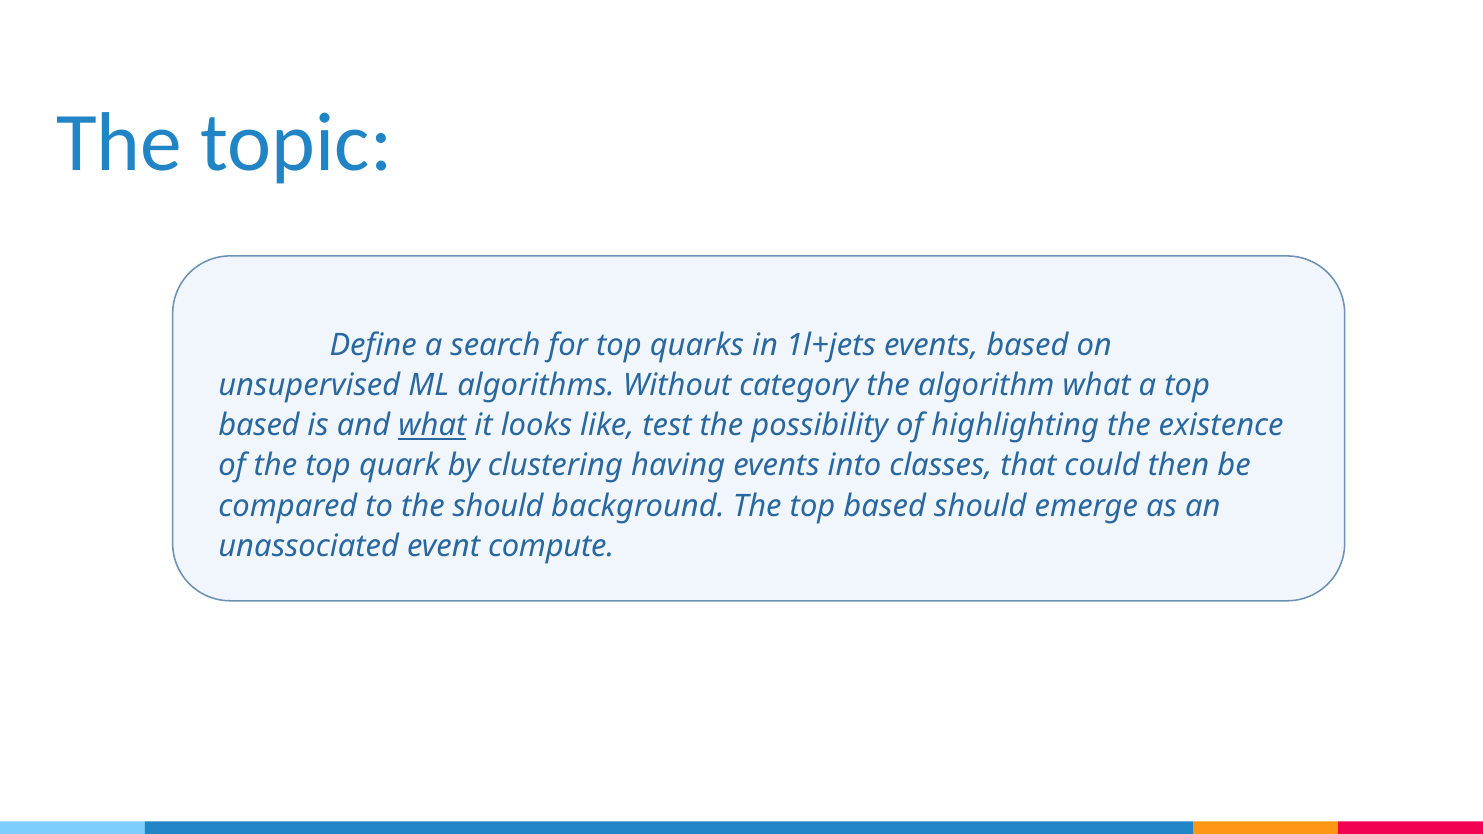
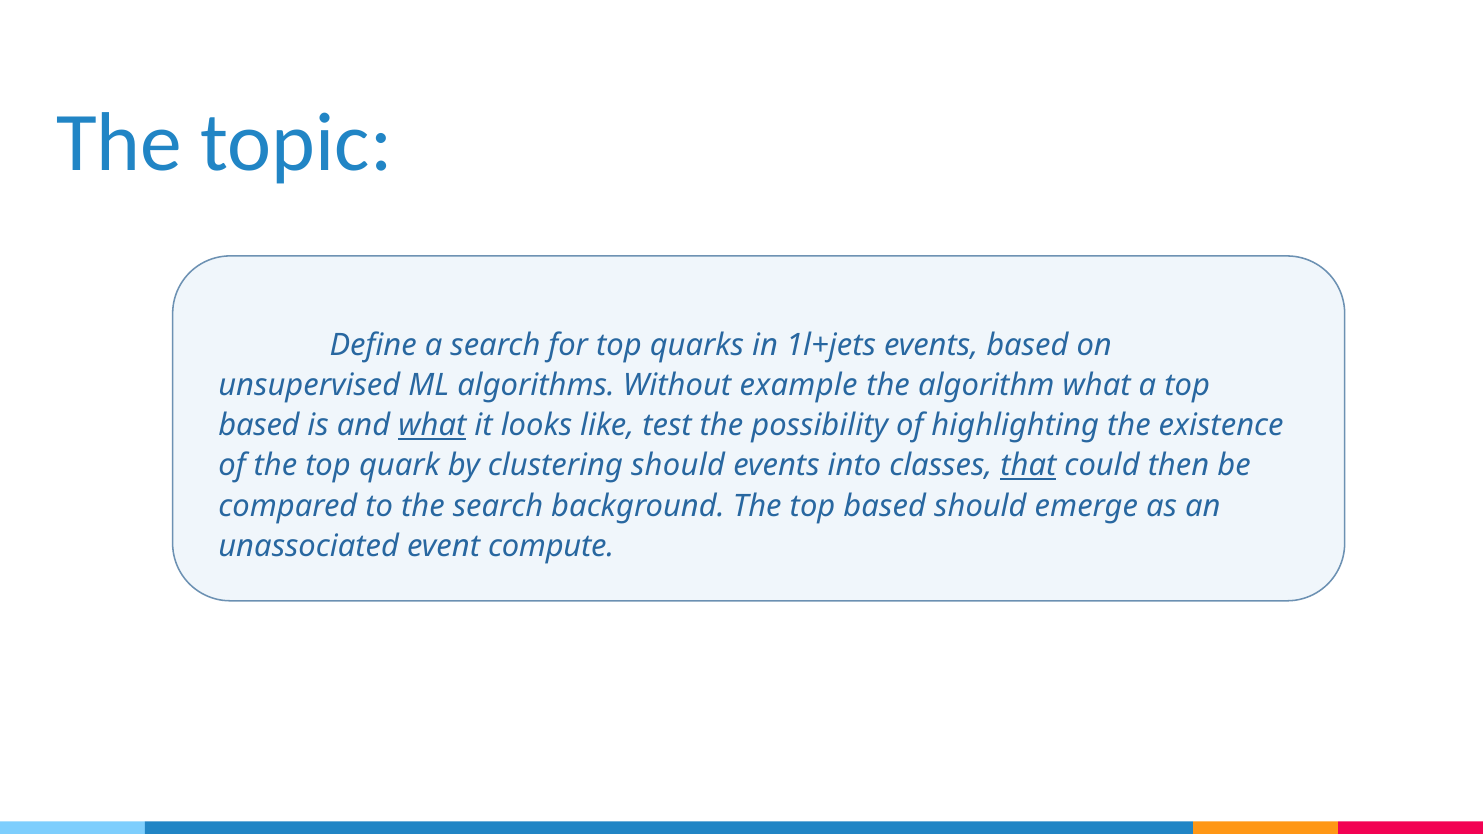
category: category -> example (799, 385)
clustering having: having -> should (678, 466)
that underline: none -> present (1028, 466)
the should: should -> search (498, 506)
